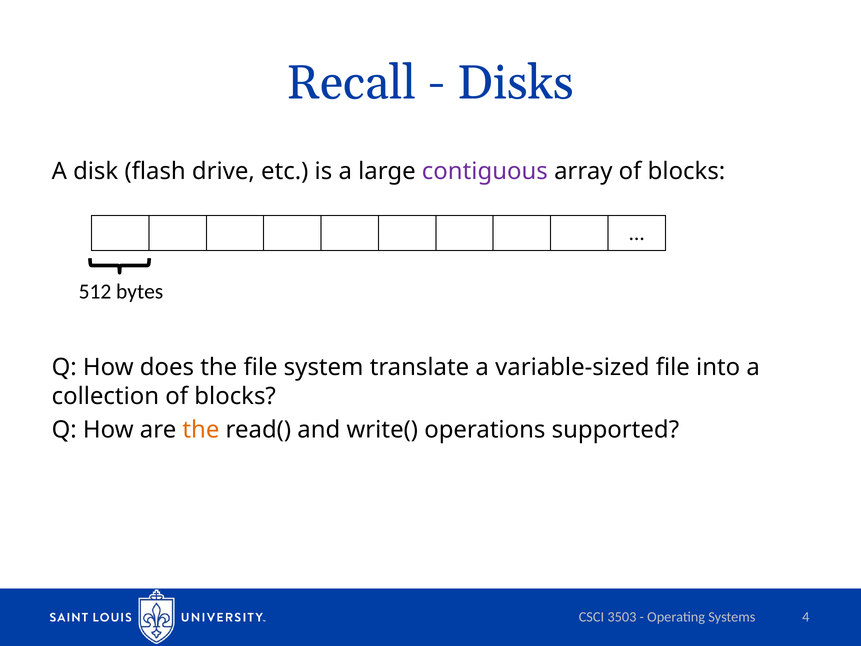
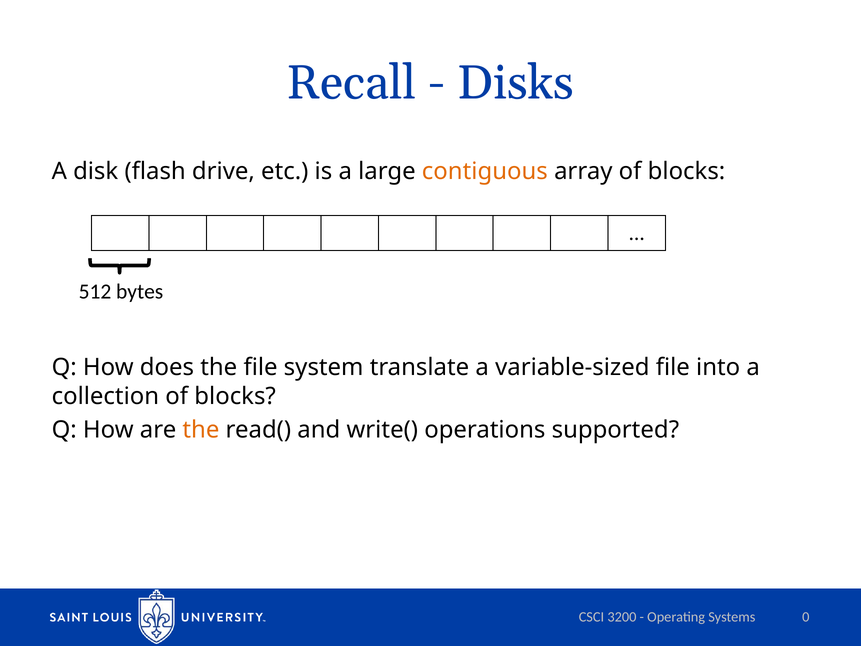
contiguous colour: purple -> orange (485, 171)
3503: 3503 -> 3200 (622, 617)
4: 4 -> 0 (806, 617)
